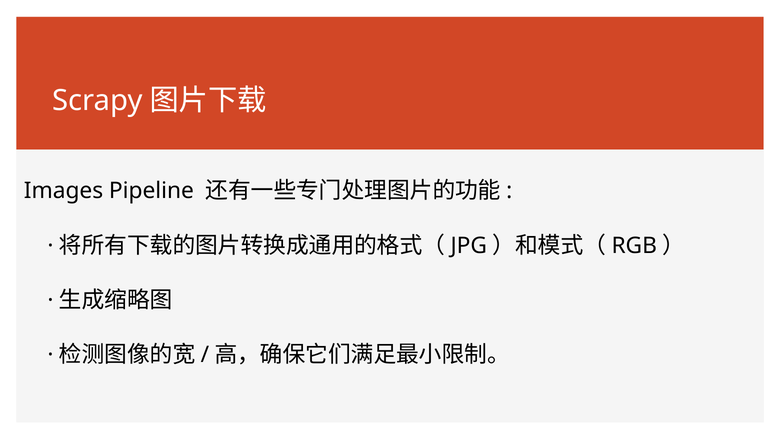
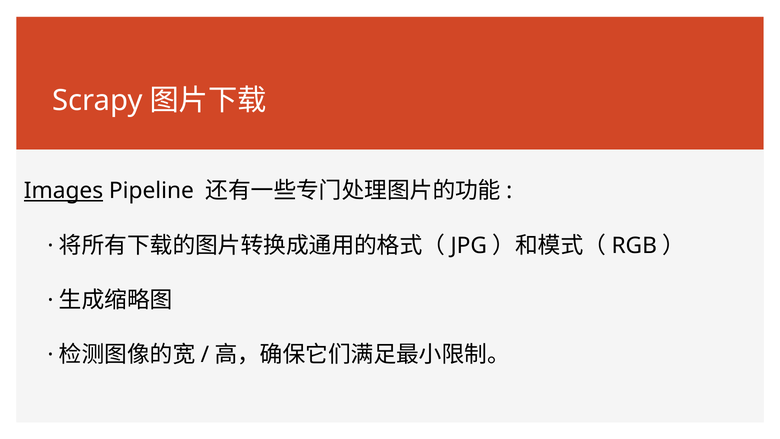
Images underline: none -> present (64, 191)
